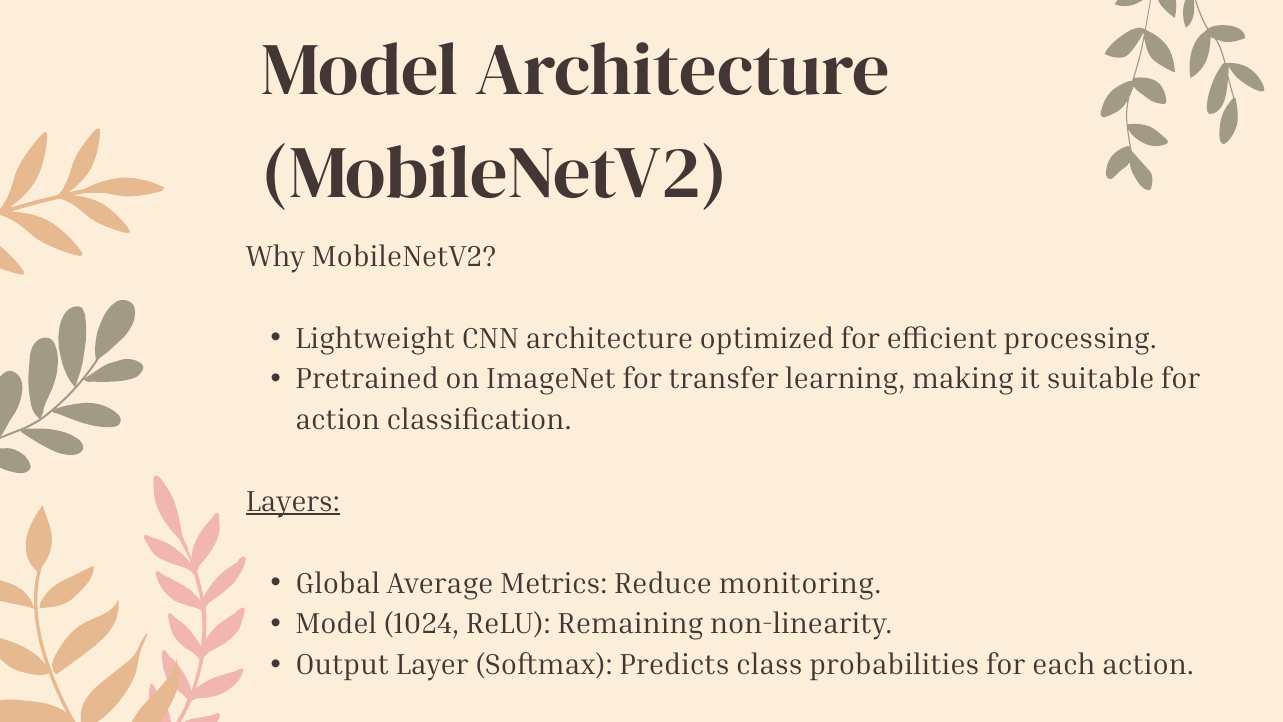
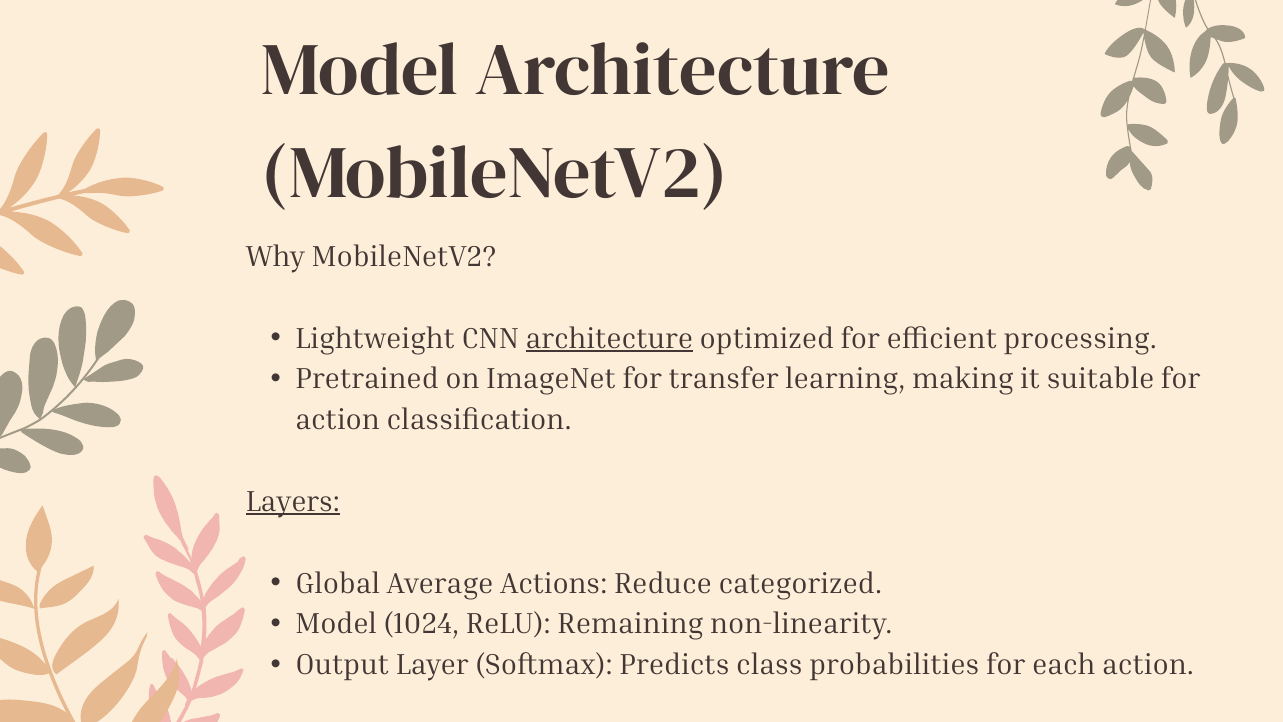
architecture underline: none -> present (609, 338)
Metrics: Metrics -> Actions (554, 583)
monitoring: monitoring -> categorized (800, 583)
